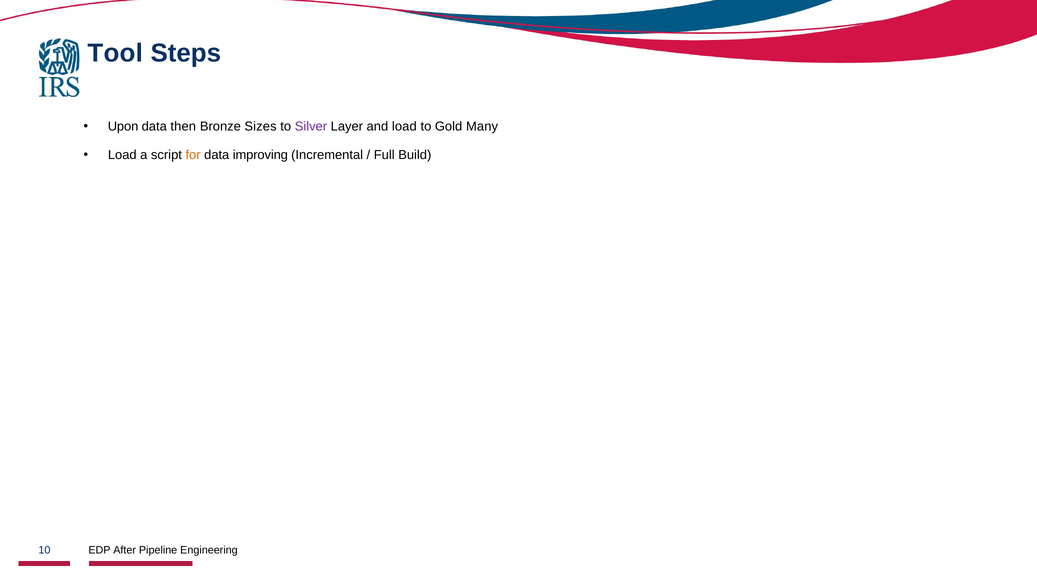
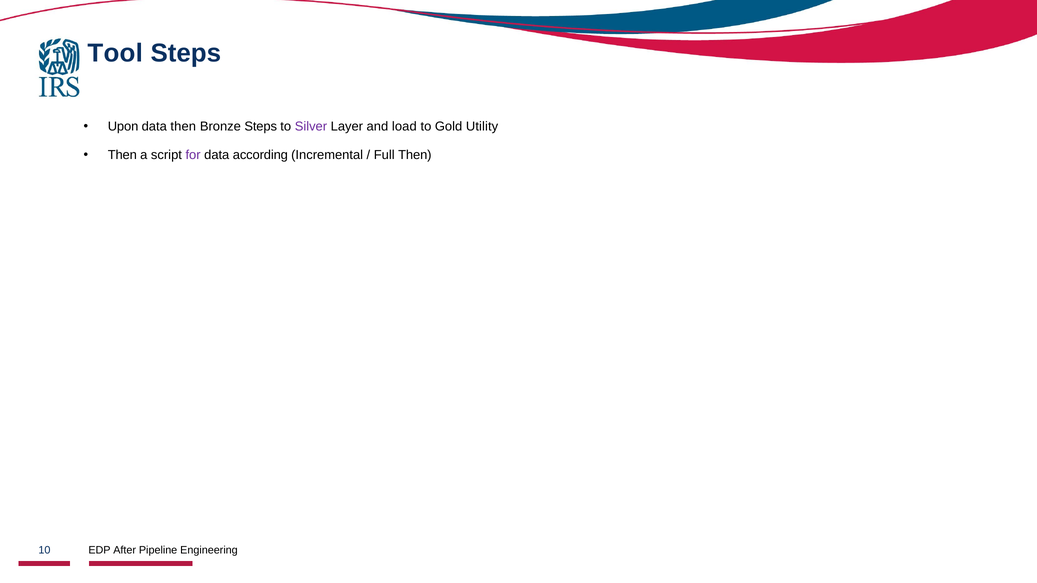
Bronze Sizes: Sizes -> Steps (261, 127)
Many: Many -> Utility (482, 127)
Load: Load -> Then (122, 155)
for colour: orange -> purple (193, 155)
improving: improving -> according (260, 155)
Full Build: Build -> Then (415, 155)
